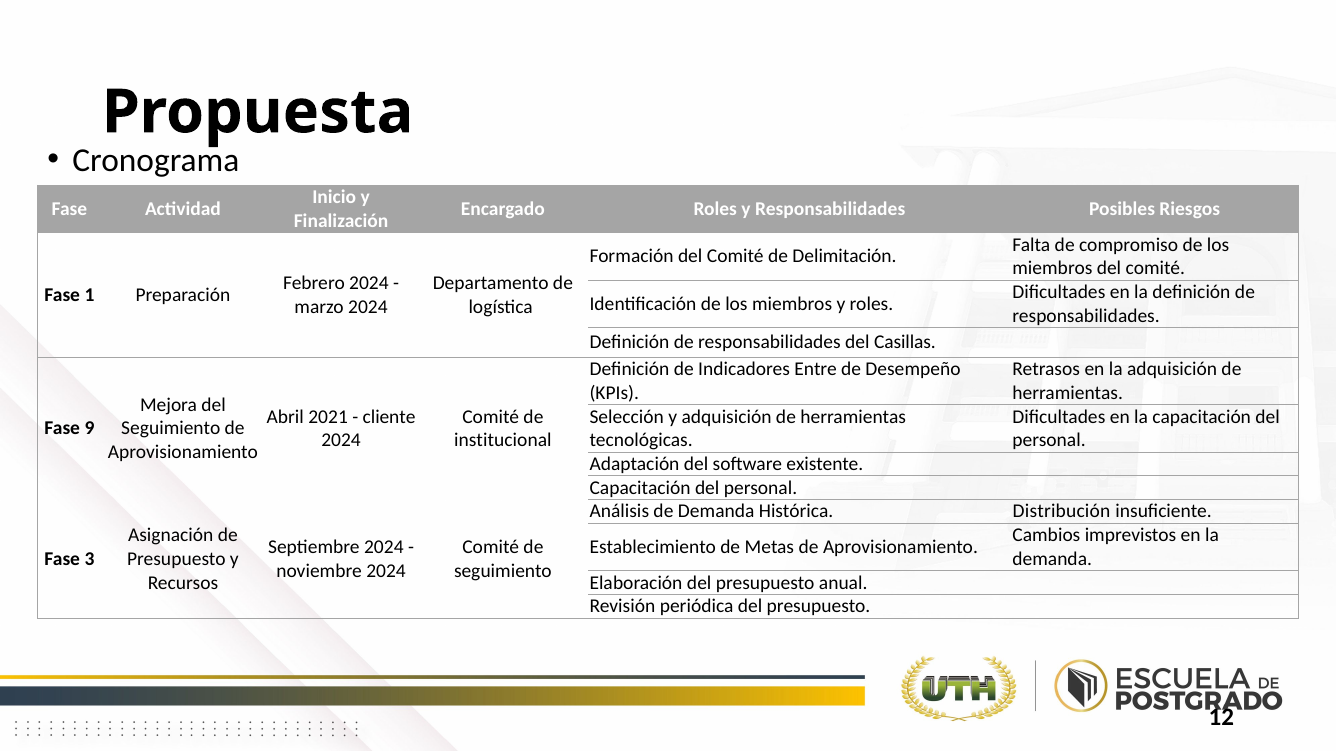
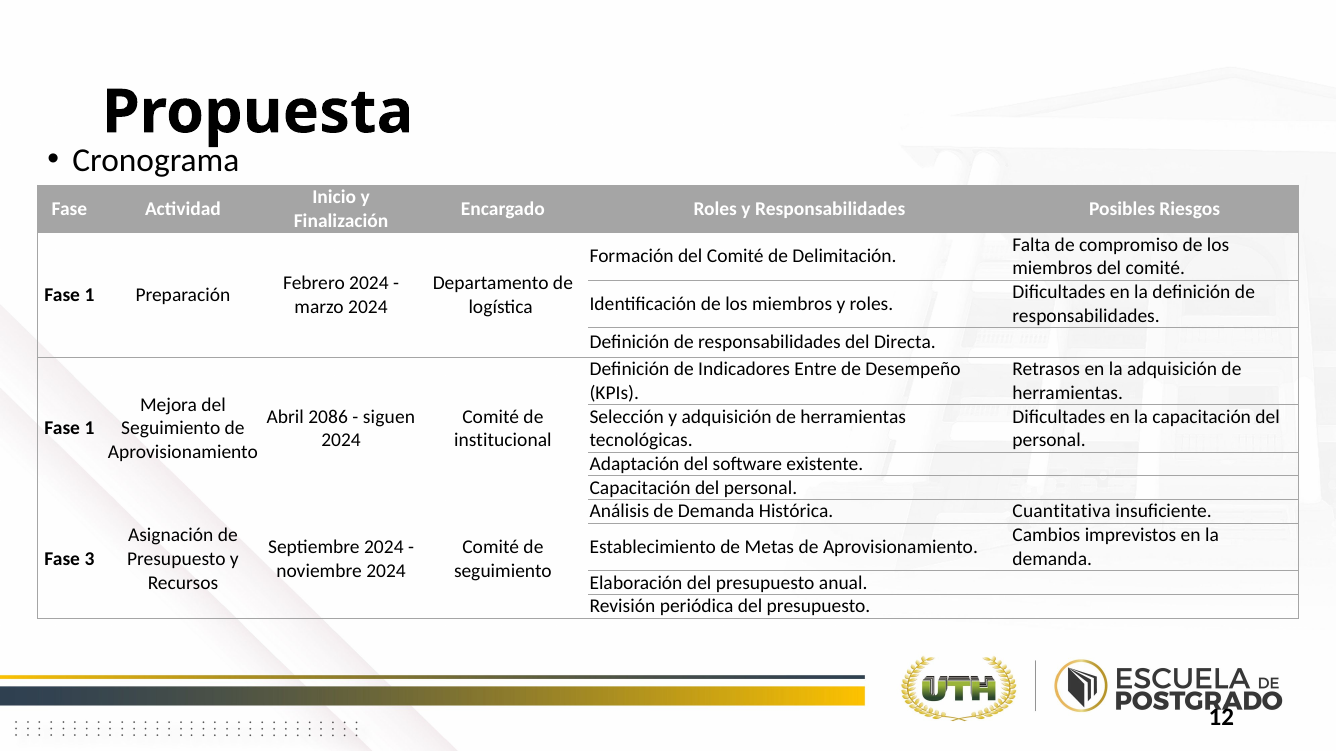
Casillas: Casillas -> Directa (905, 343)
2021: 2021 -> 2086 (328, 417)
cliente: cliente -> siguen (389, 417)
9: 9 -> 1 (89, 429)
Distribución: Distribución -> Cuantitativa (1062, 512)
